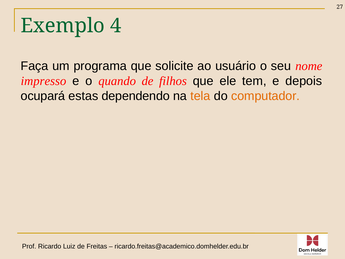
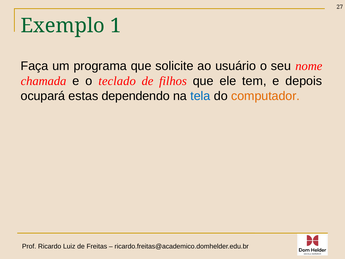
4: 4 -> 1 (116, 26)
impresso: impresso -> chamada (44, 81)
quando: quando -> teclado (117, 81)
tela colour: orange -> blue (200, 96)
